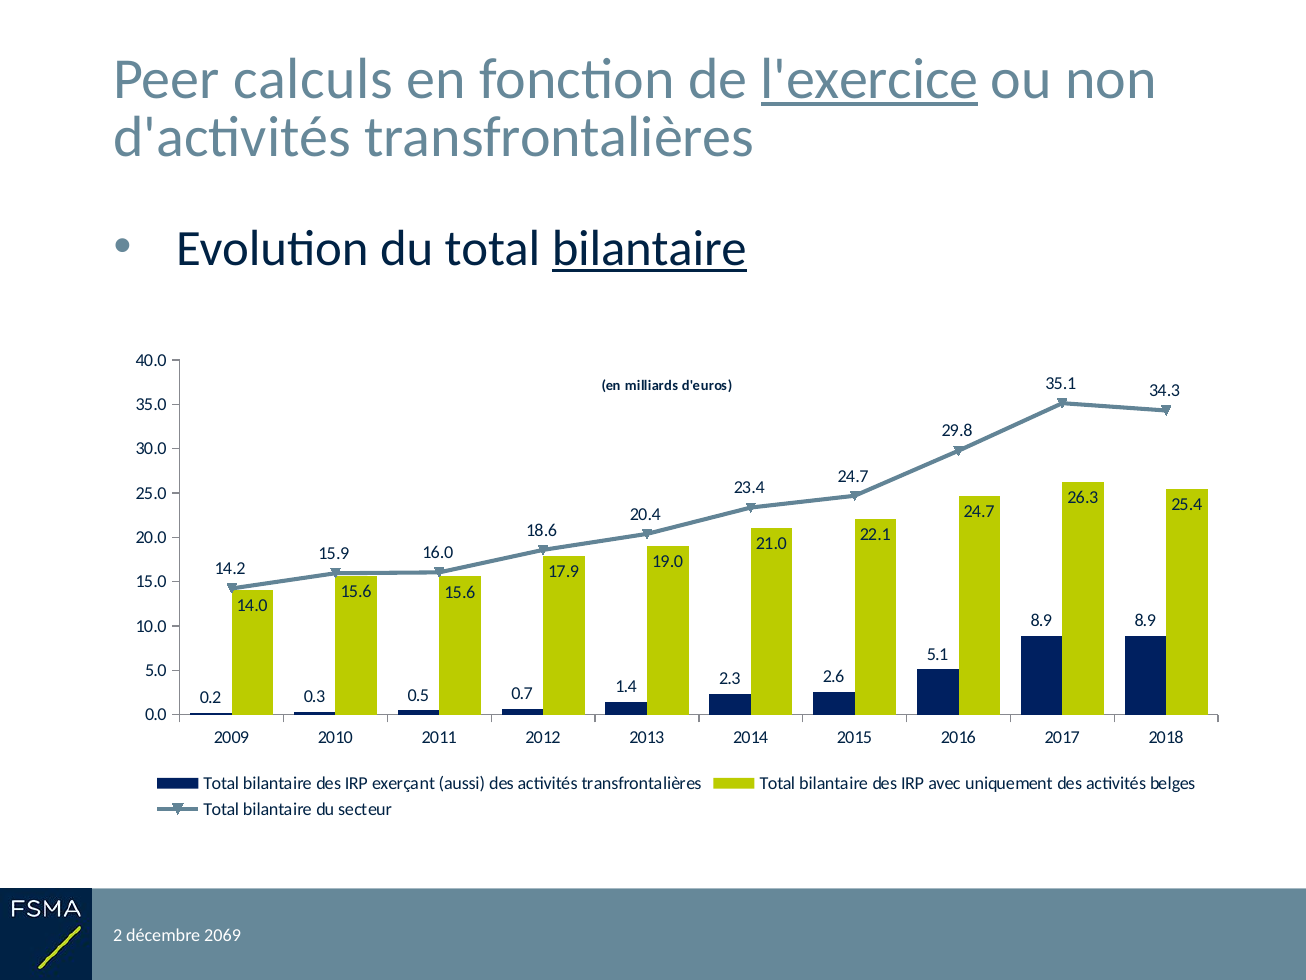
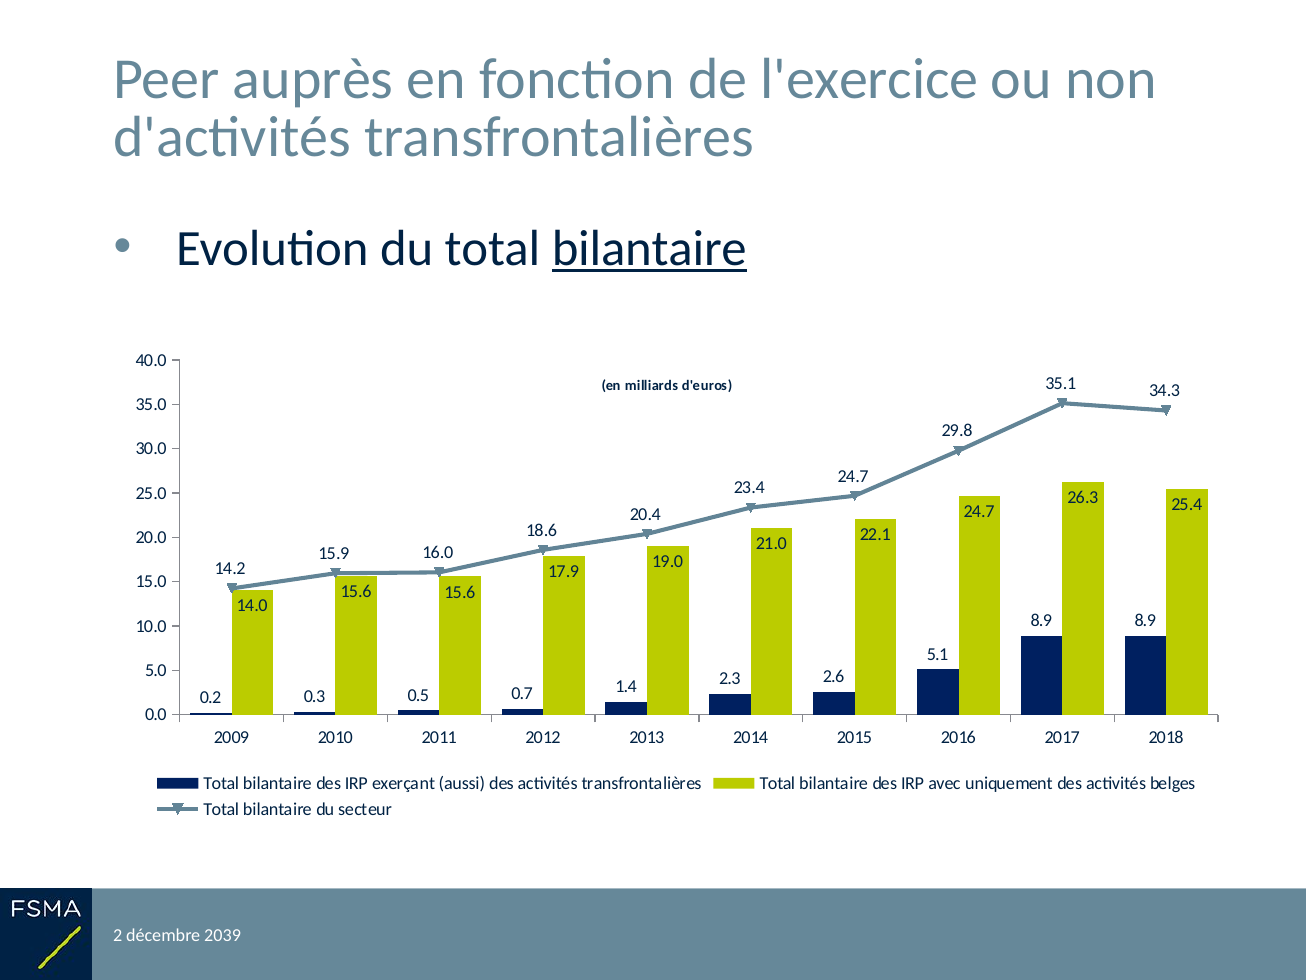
calculs: calculs -> auprès (313, 79)
l'exercice underline: present -> none (869, 79)
2069: 2069 -> 2039 (223, 935)
